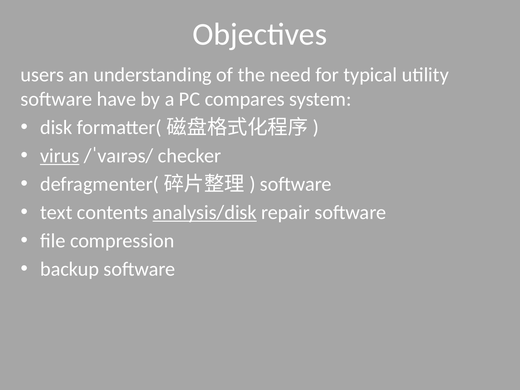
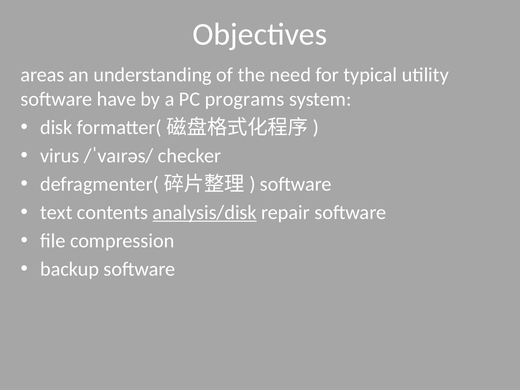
users: users -> areas (42, 75)
compares: compares -> programs (245, 99)
virus underline: present -> none (60, 156)
